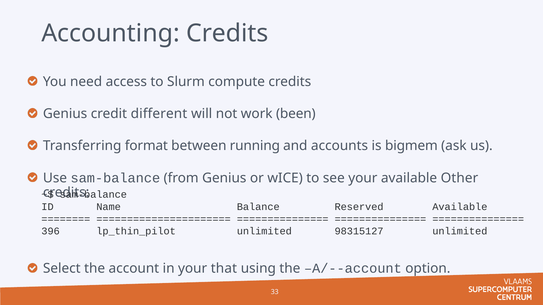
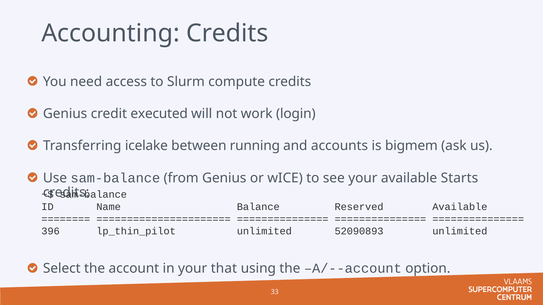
different: different -> executed (159, 114)
been: been -> login (296, 114)
format: format -> icelake (146, 146)
Other: Other -> Starts (459, 178)
98315127: 98315127 -> 52090893 (359, 232)
